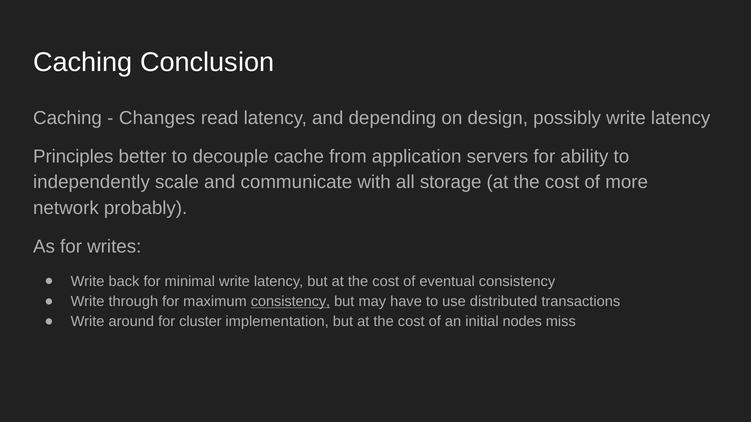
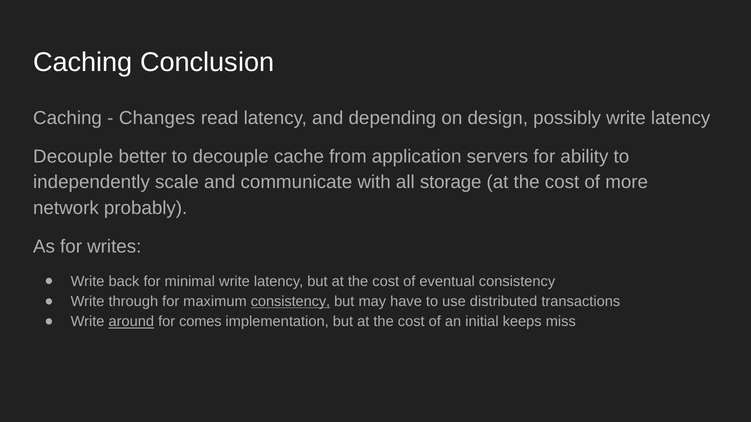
Principles: Principles -> Decouple (73, 157)
around underline: none -> present (131, 322)
cluster: cluster -> comes (200, 322)
nodes: nodes -> keeps (522, 322)
